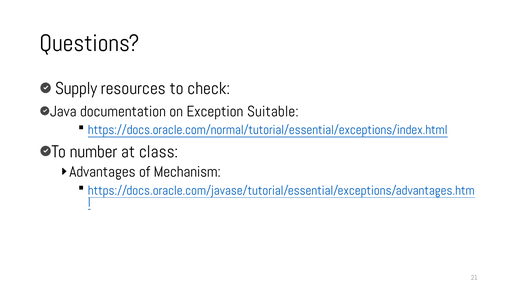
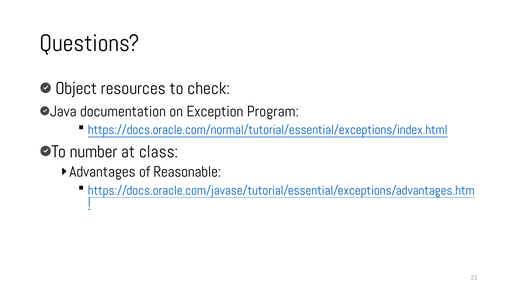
Supply: Supply -> Object (76, 89)
Suitable: Suitable -> Program (273, 111)
Mechanism: Mechanism -> Reasonable (187, 172)
